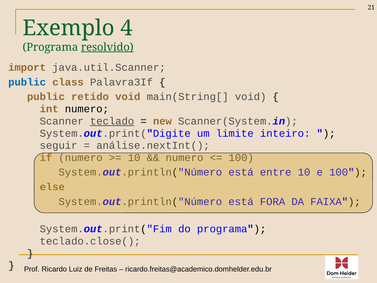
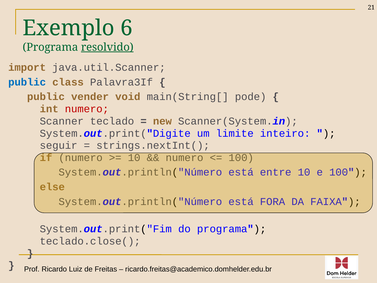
4: 4 -> 6 (126, 28)
retido: retido -> vender (90, 97)
main(String[ void: void -> pode (251, 97)
numero colour: black -> red (87, 109)
teclado underline: present -> none (112, 121)
análise.nextInt(: análise.nextInt( -> strings.nextInt( (153, 145)
